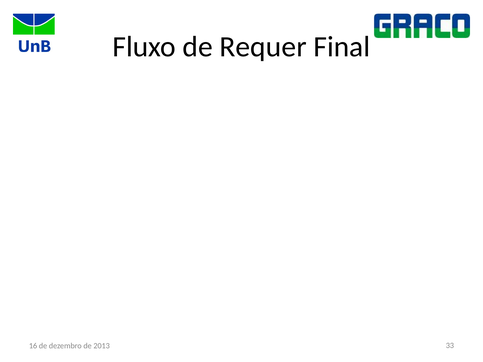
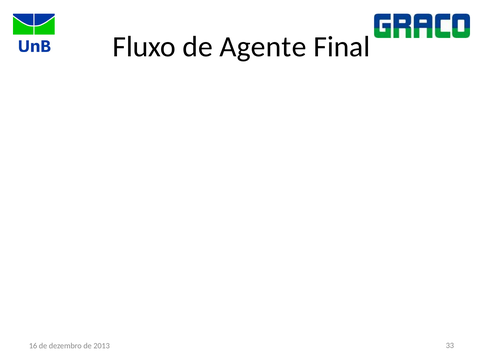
Requer: Requer -> Agente (263, 47)
